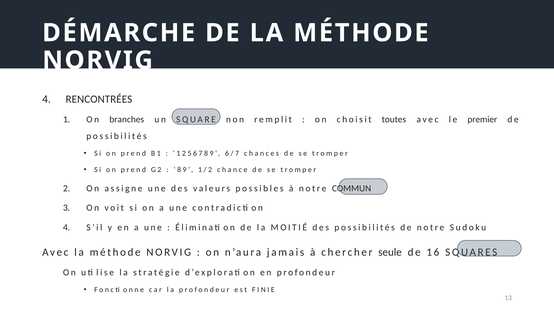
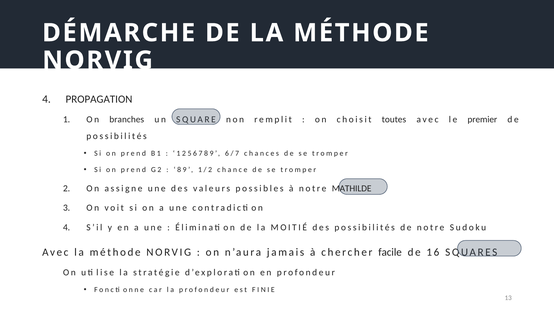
RENCONTRÉES: RENCONTRÉES -> PROPAGATION (99, 99)
COMMUN: COMMUN -> MATHILDE (352, 188)
seule: seule -> facile (390, 252)
